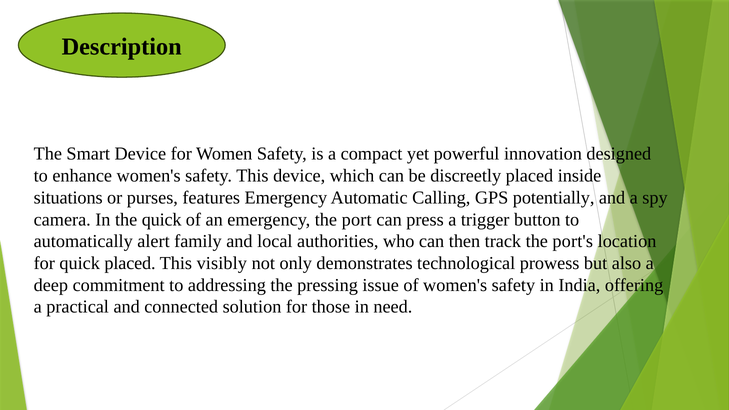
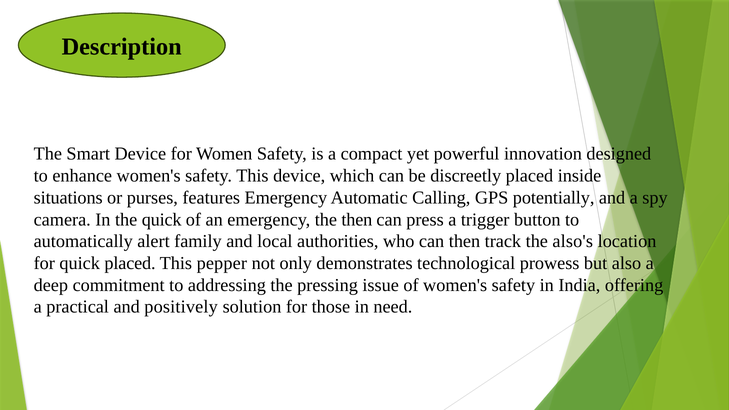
the port: port -> then (357, 220)
port's: port's -> also's (573, 241)
visibly: visibly -> pepper (222, 263)
connected: connected -> positively (181, 307)
